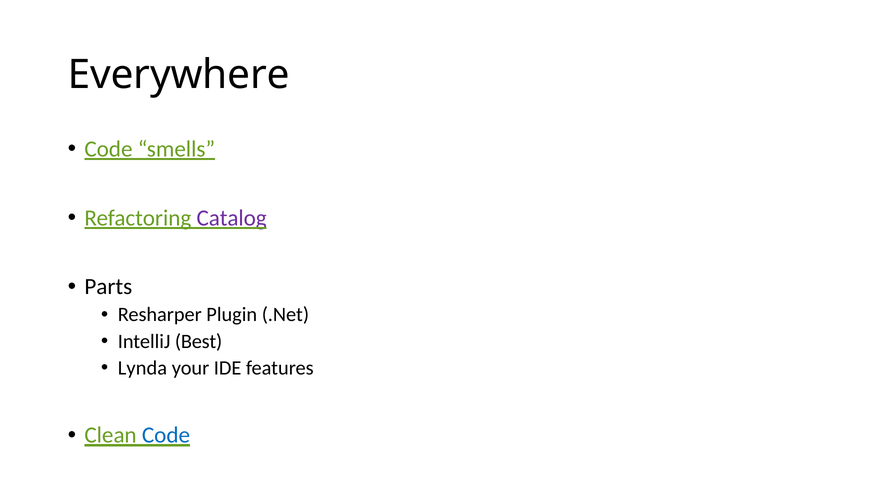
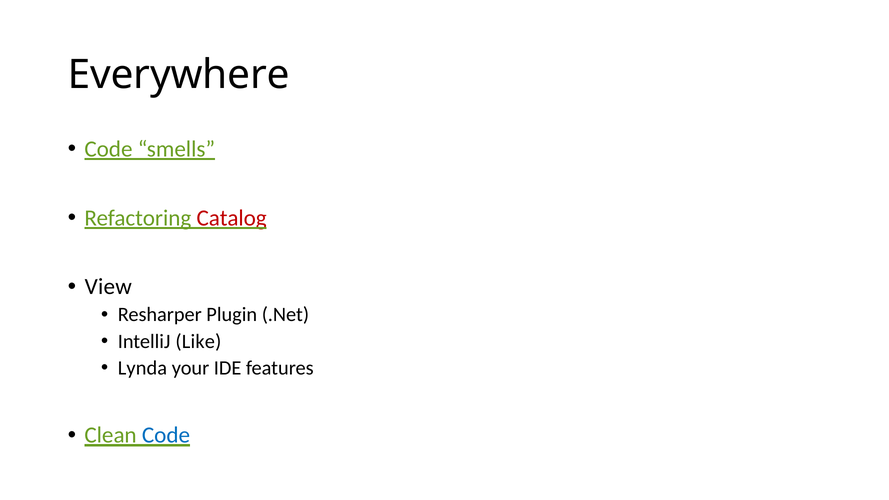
Catalog colour: purple -> red (232, 218)
Parts: Parts -> View (108, 287)
Best: Best -> Like (198, 341)
